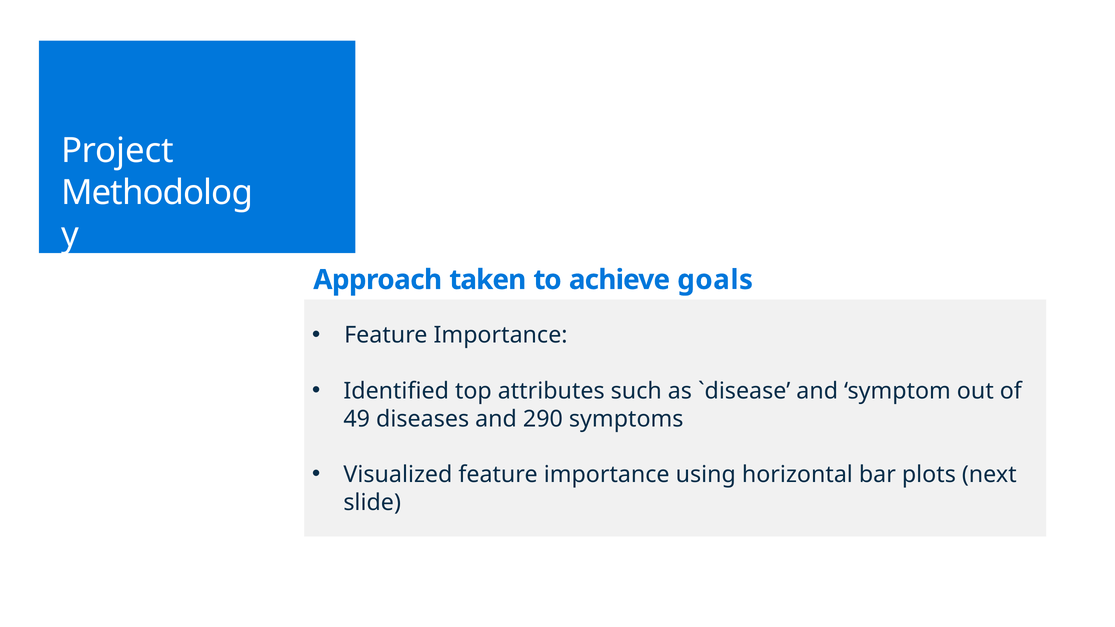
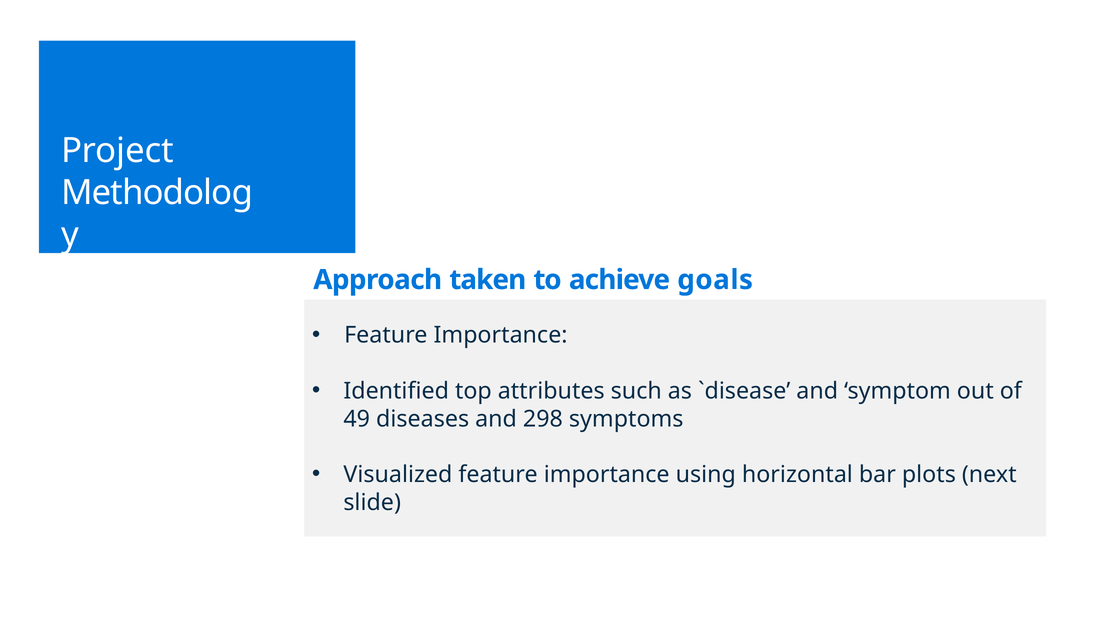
290: 290 -> 298 (543, 419)
